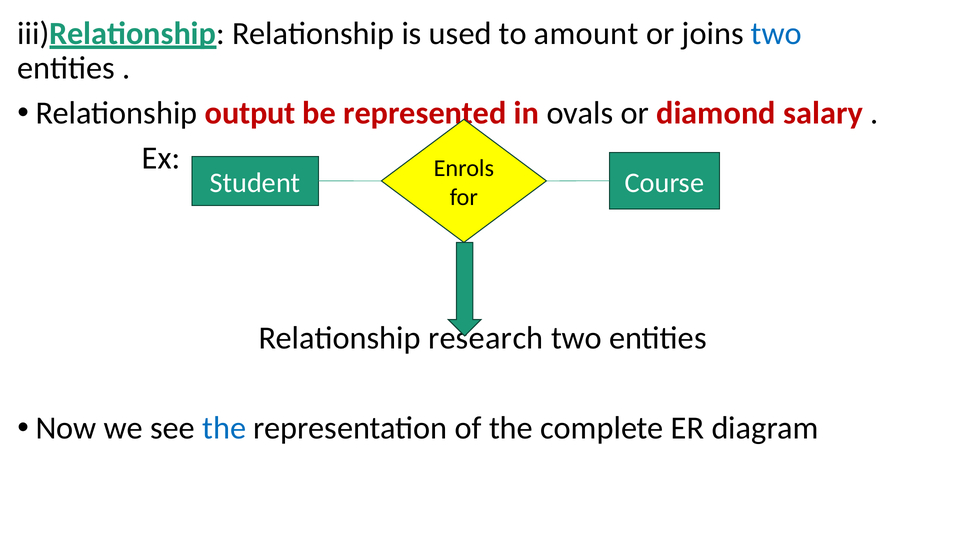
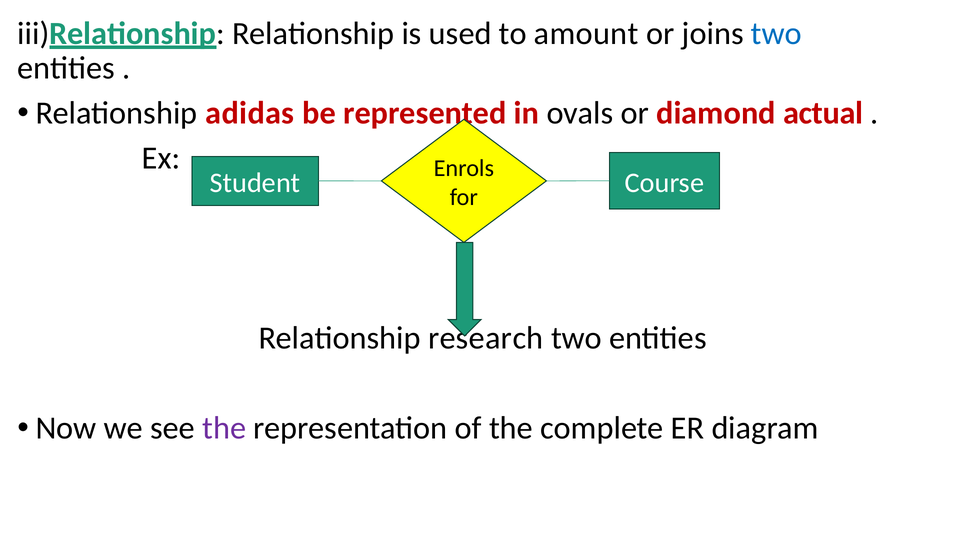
output: output -> adidas (250, 113)
salary: salary -> actual (823, 113)
the colour: blue -> purple (224, 429)
